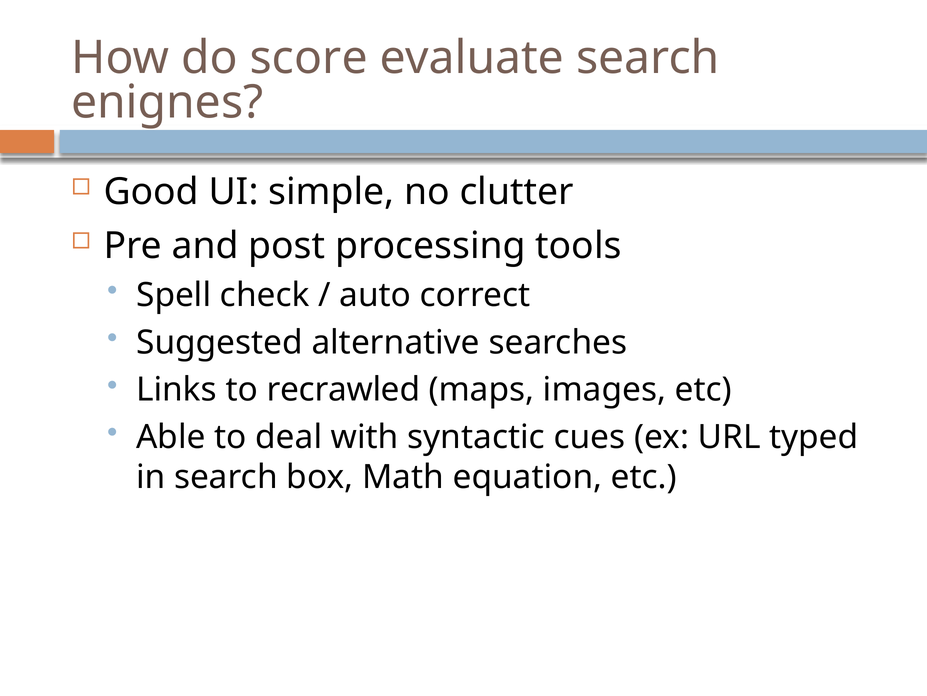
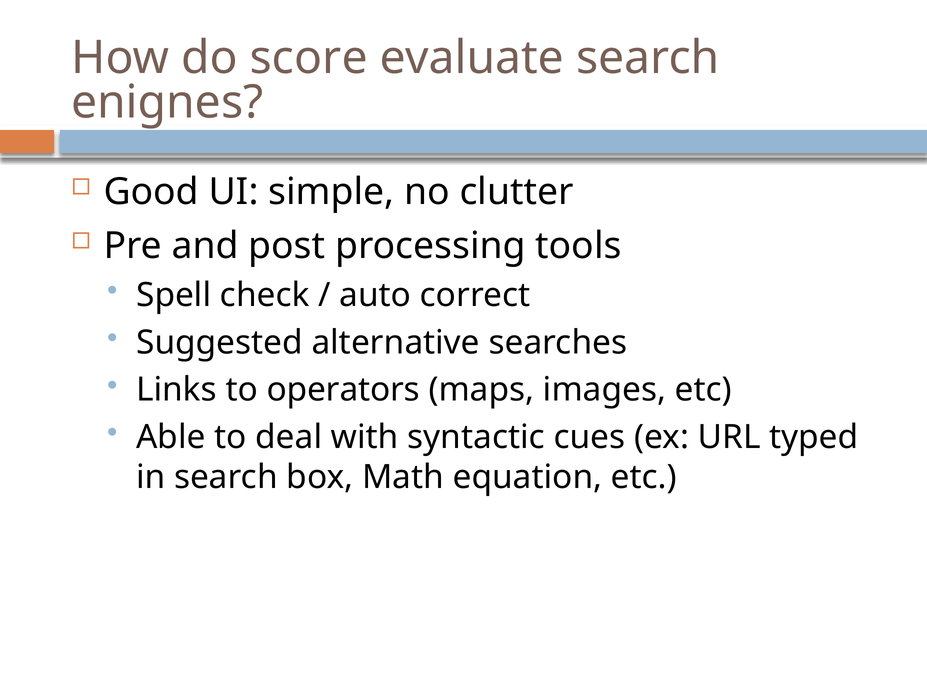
recrawled: recrawled -> operators (343, 389)
